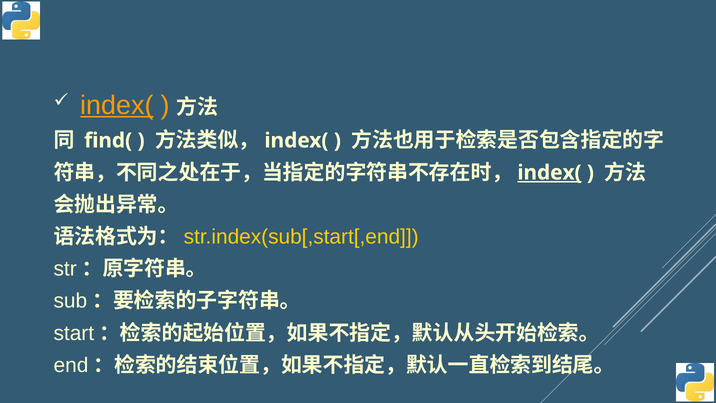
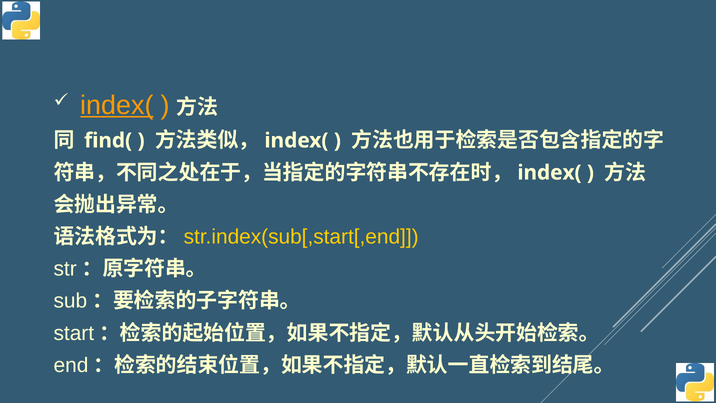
index( underline: present -> none (549, 173)
